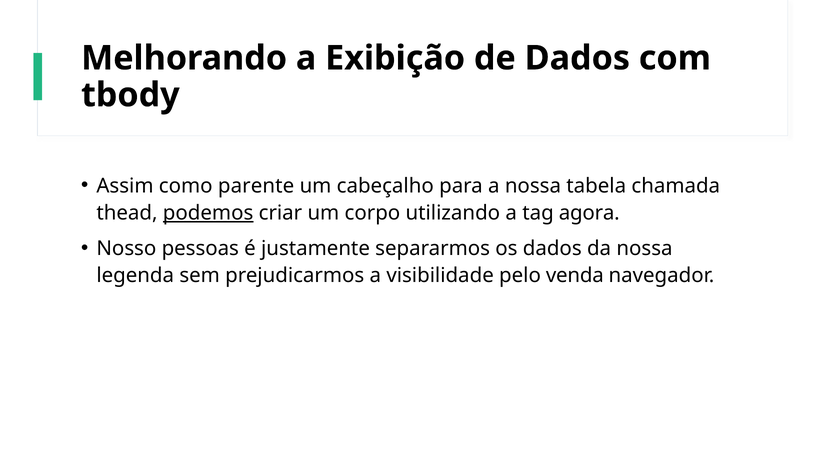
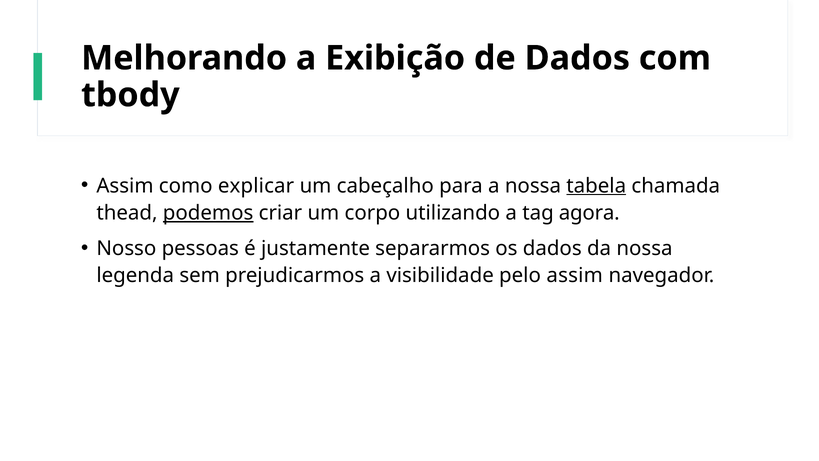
parente: parente -> explicar (256, 186)
tabela underline: none -> present (596, 186)
pelo venda: venda -> assim (575, 275)
